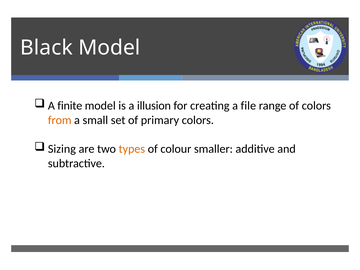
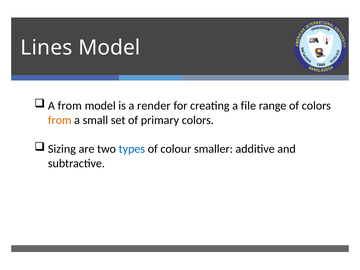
Black: Black -> Lines (46, 48)
A finite: finite -> from (70, 106)
illusion: illusion -> render (154, 106)
types colour: orange -> blue (132, 149)
